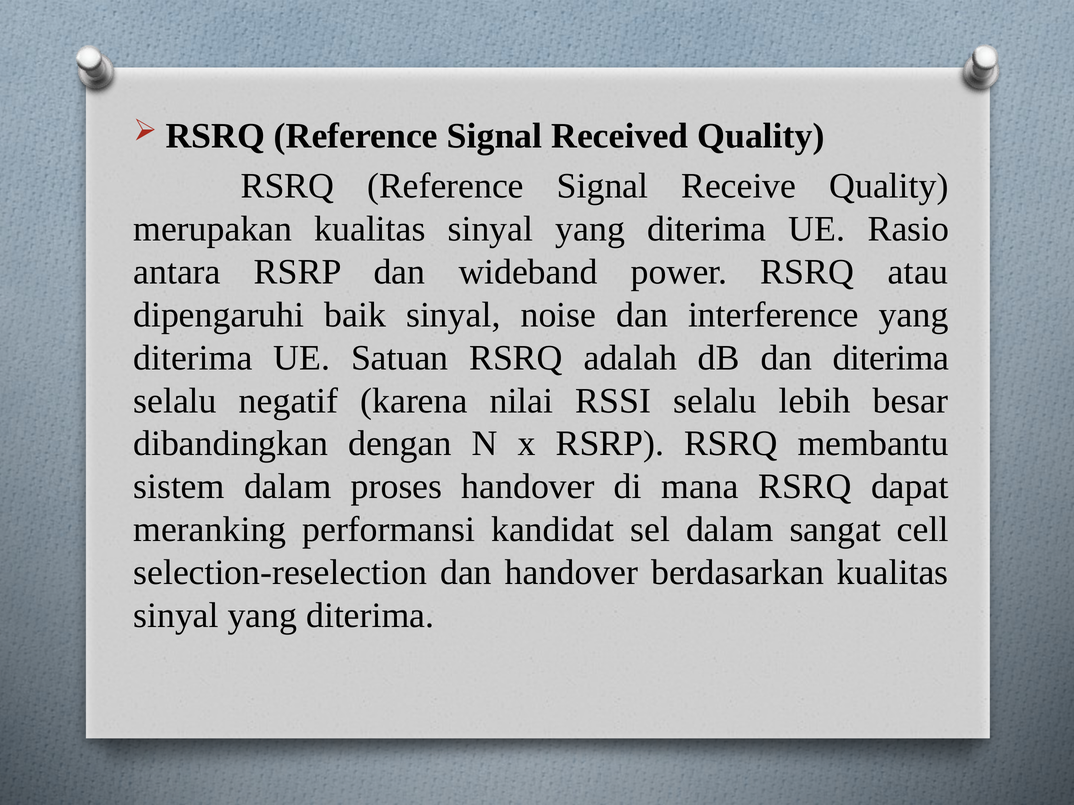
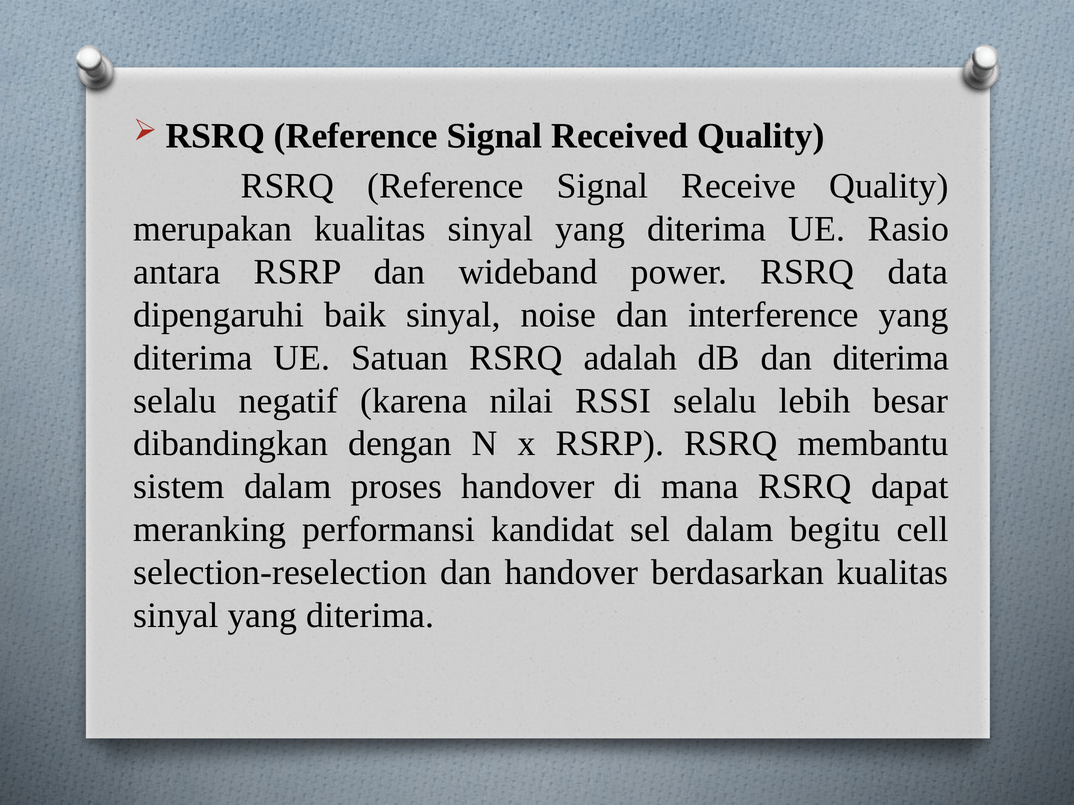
atau: atau -> data (918, 272)
sangat: sangat -> begitu (835, 530)
